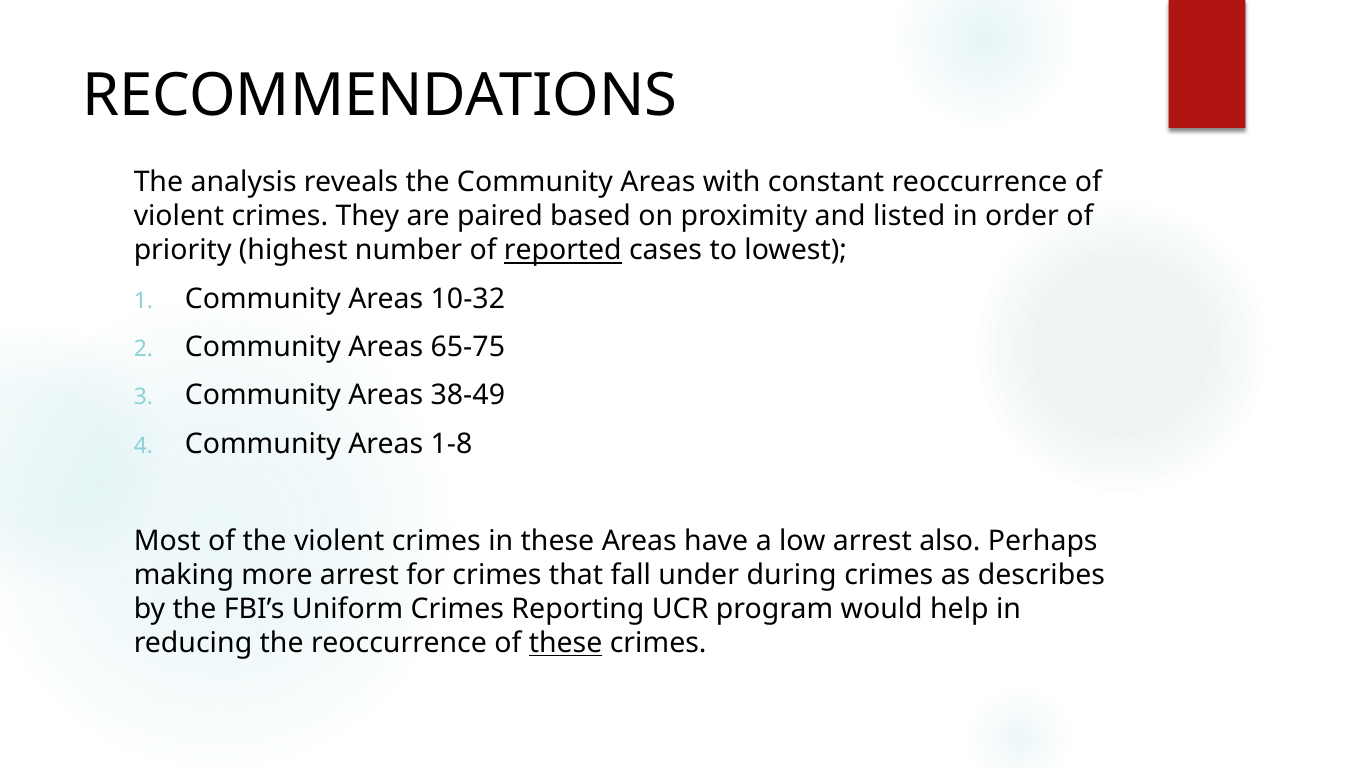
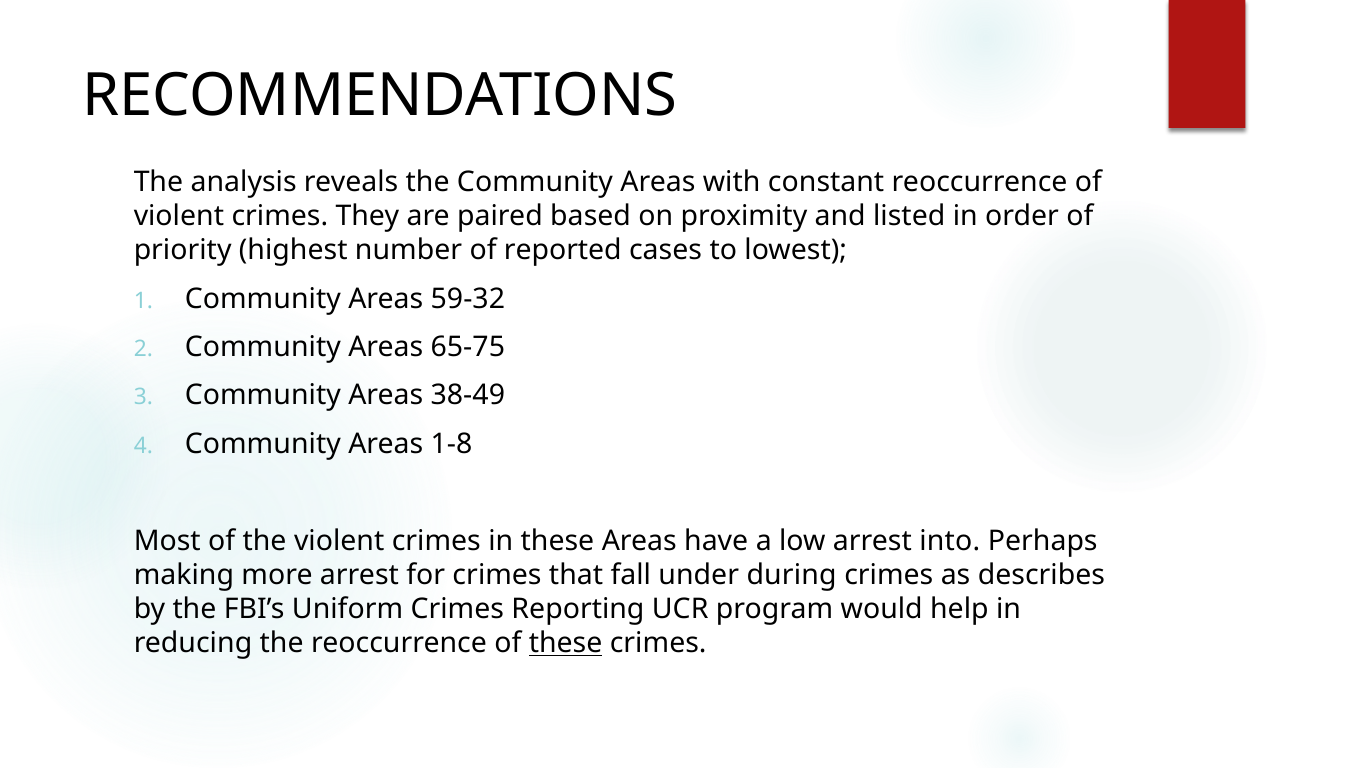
reported underline: present -> none (563, 250)
10-32: 10-32 -> 59-32 (468, 299)
also: also -> into (950, 541)
